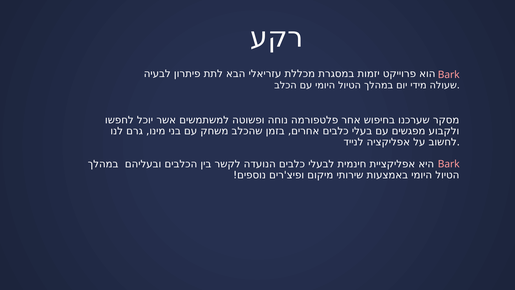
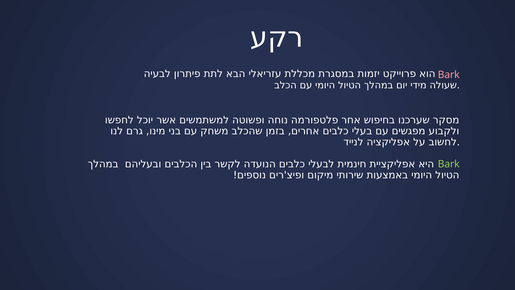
Bark colour: pink -> light green (449, 164)
